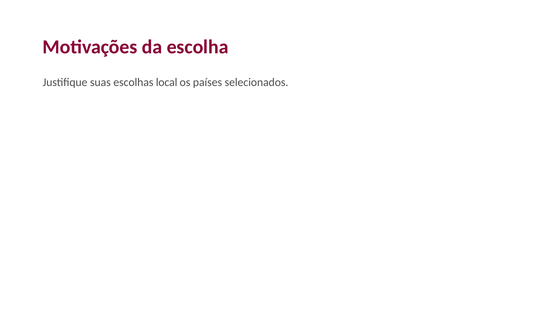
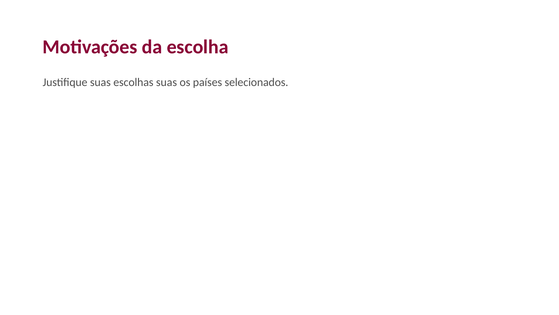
escolhas local: local -> suas (167, 82)
